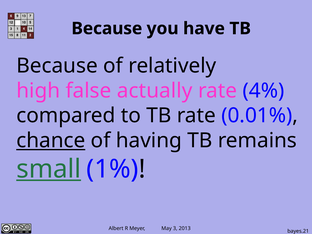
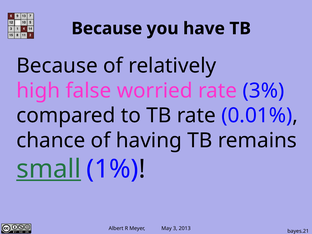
actually: actually -> worried (155, 91)
4%: 4% -> 3% (263, 91)
chance underline: present -> none (51, 141)
